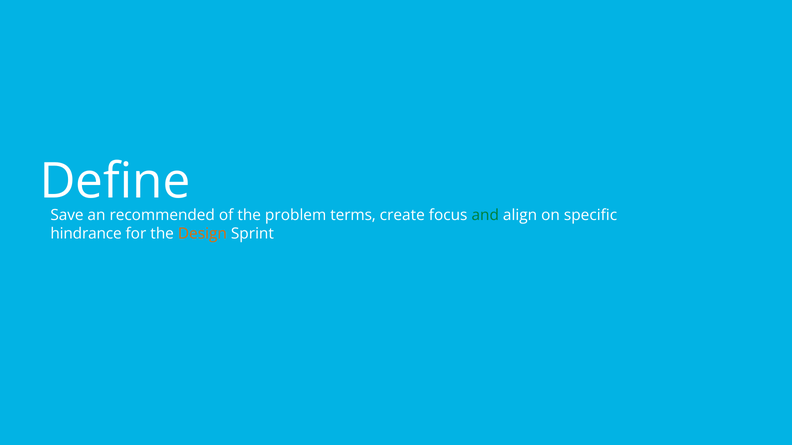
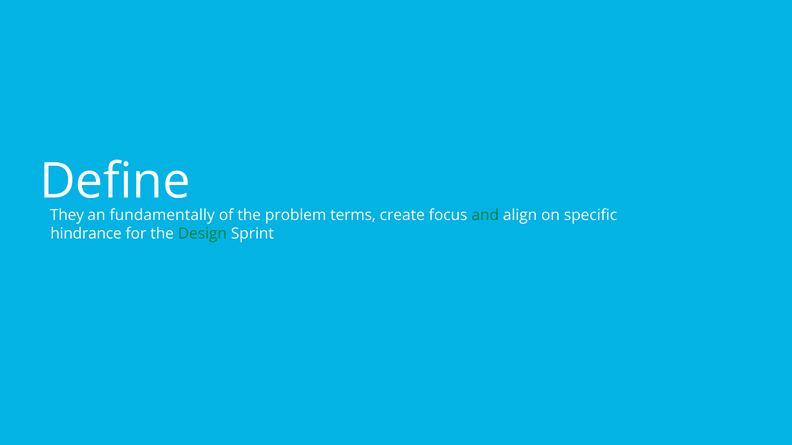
Save: Save -> They (67, 215)
recommended: recommended -> fundamentally (162, 215)
Design colour: orange -> green (202, 234)
